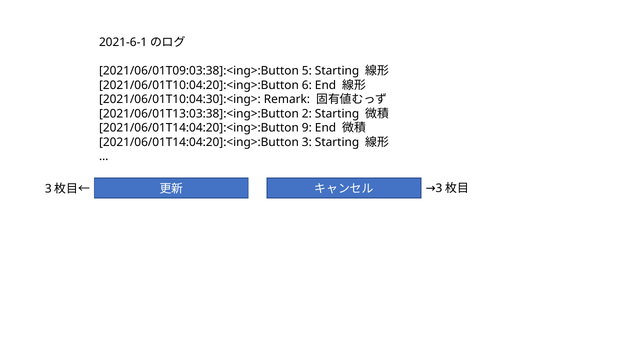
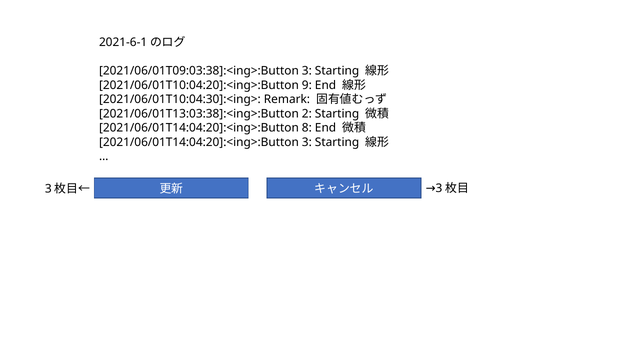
2021/06/01T09:03:38]:<ing>:Button 5: 5 -> 3 (307, 71)
6: 6 -> 9 (307, 85)
9: 9 -> 8 (307, 128)
